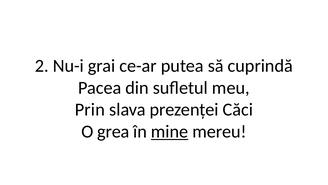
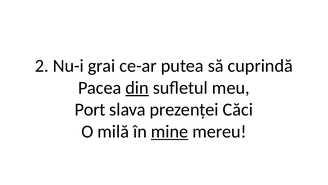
din underline: none -> present (137, 88)
Prin: Prin -> Port (90, 109)
grea: grea -> milă (113, 131)
